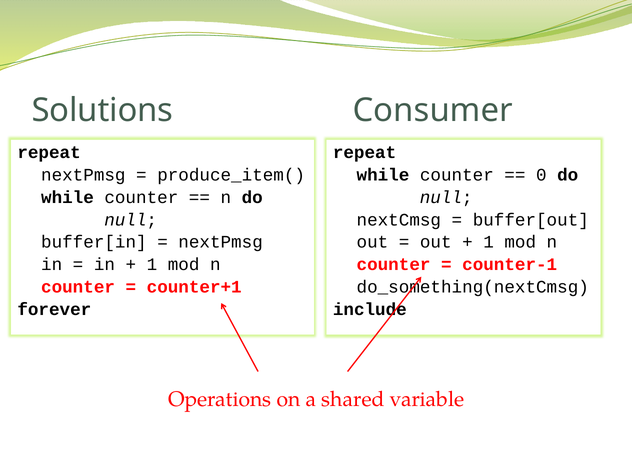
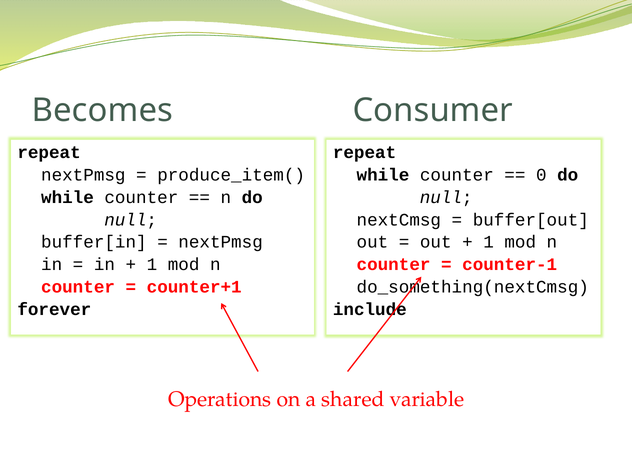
Solutions: Solutions -> Becomes (102, 110)
